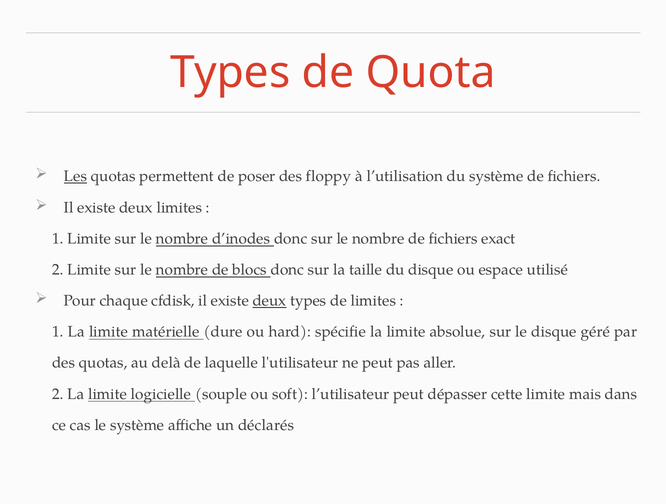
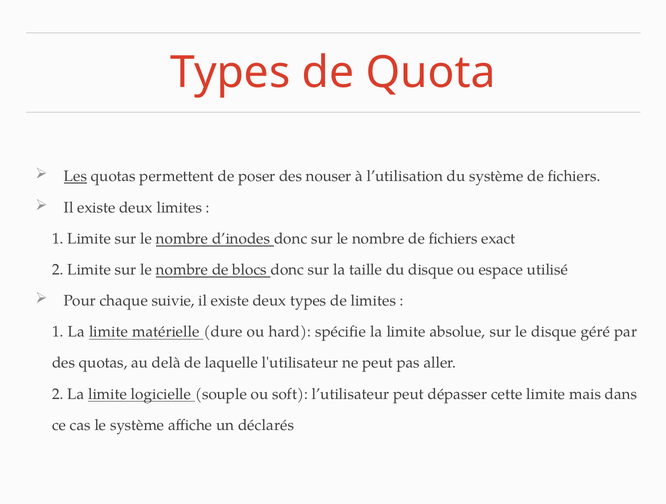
floppy: floppy -> nouser (329, 176)
cfdisk: cfdisk -> suivie (173, 301)
deux underline: present -> none (269, 301)
